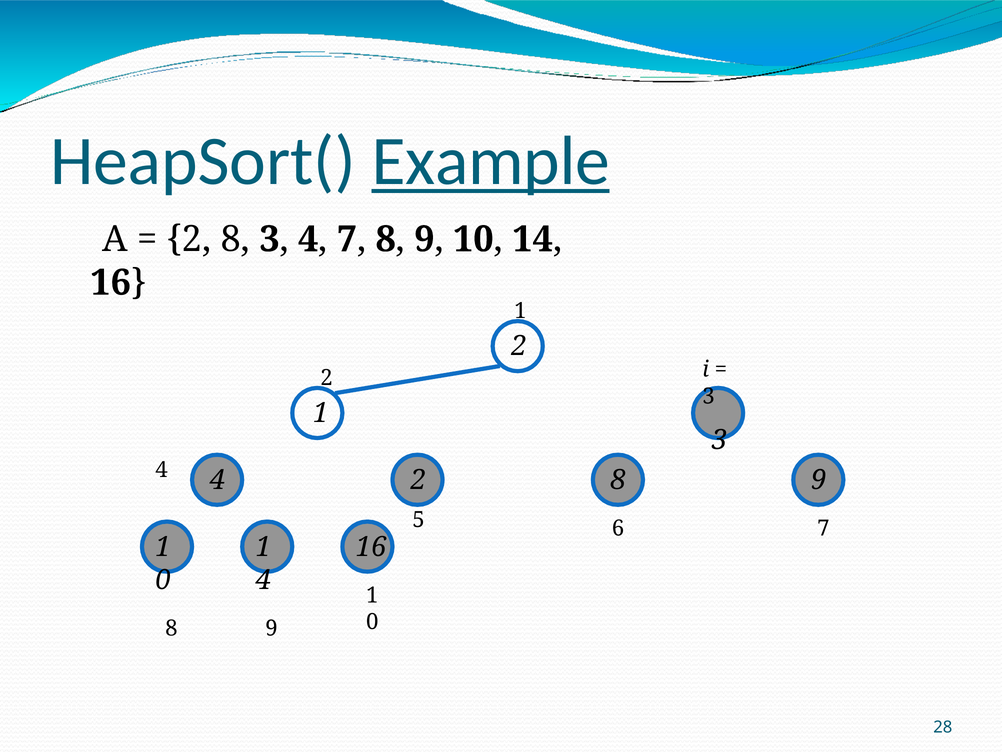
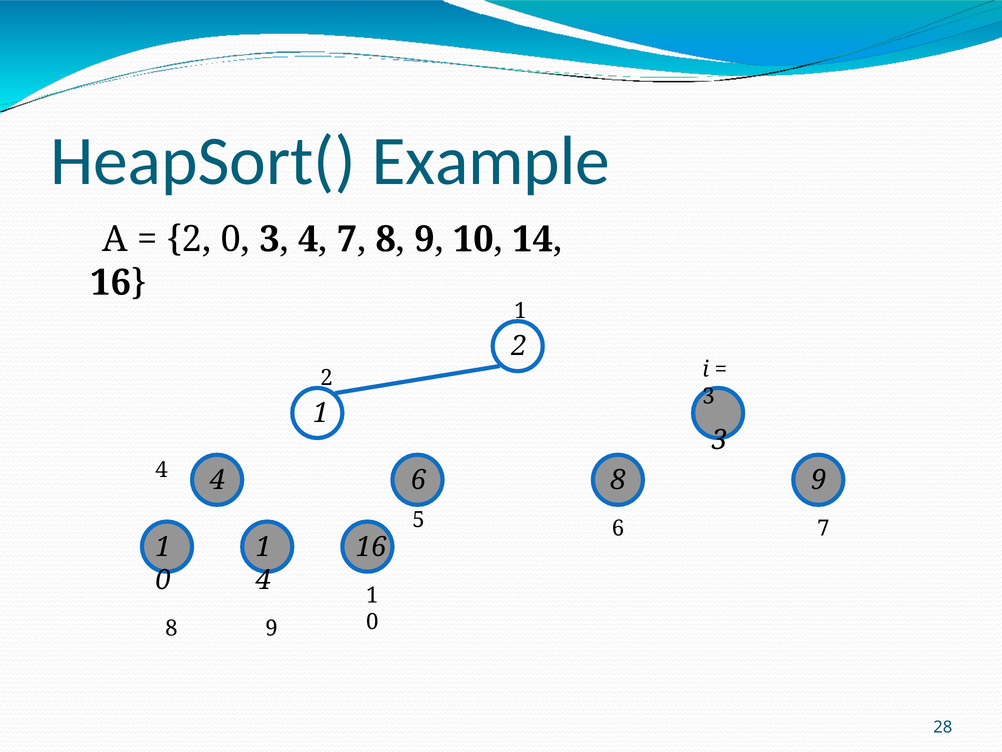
Example underline: present -> none (491, 161)
2 8: 8 -> 0 (235, 239)
4 2: 2 -> 6 (419, 480)
